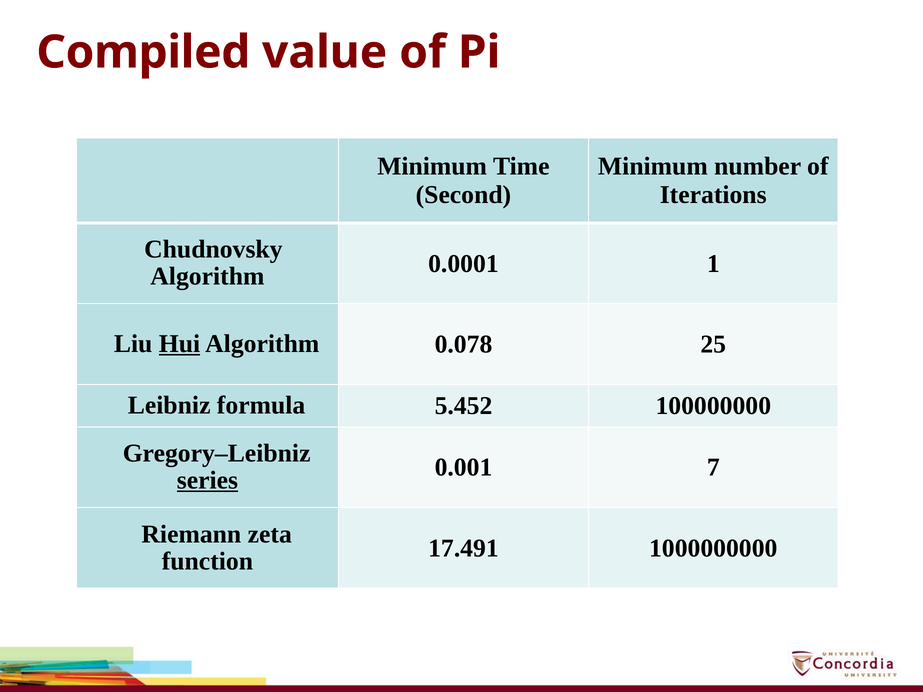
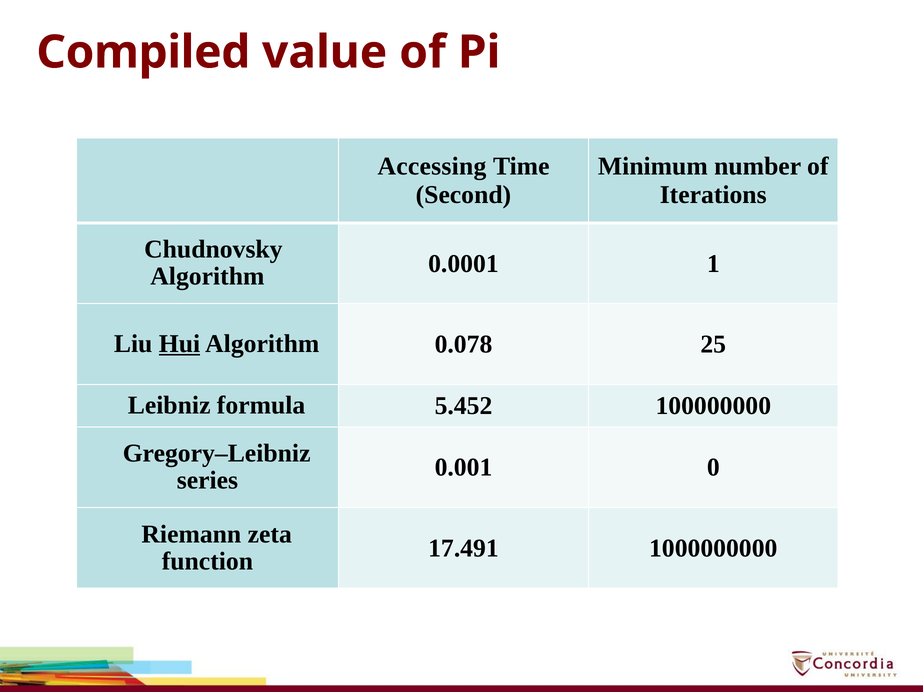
Minimum: Minimum -> Accessing (432, 167)
7: 7 -> 0 (713, 468)
series underline: present -> none (207, 481)
